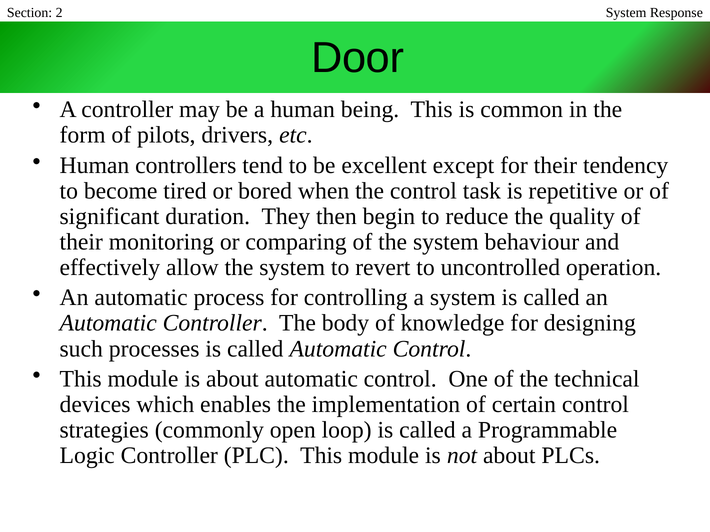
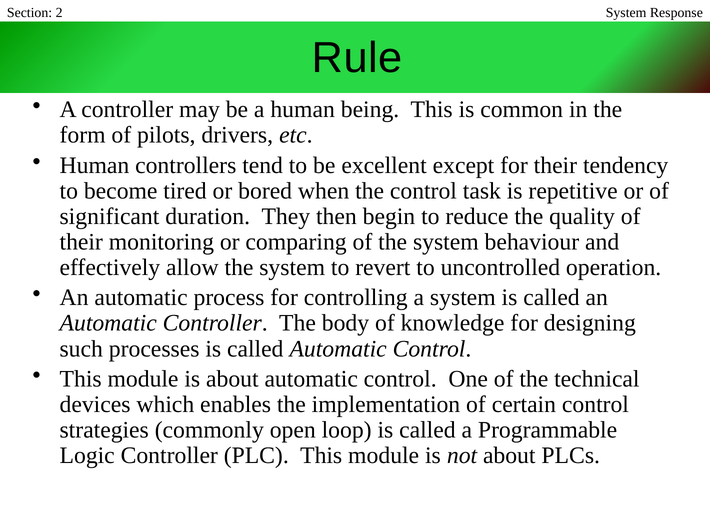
Door: Door -> Rule (357, 58)
